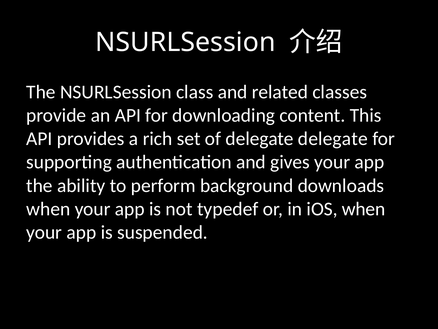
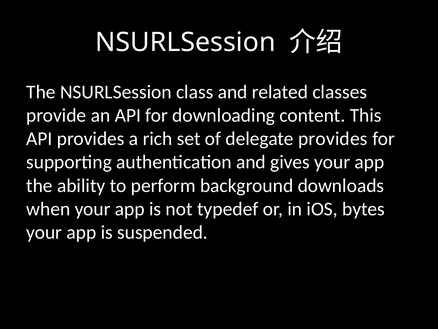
delegate delegate: delegate -> provides (333, 139)
iOS when: when -> bytes (364, 209)
